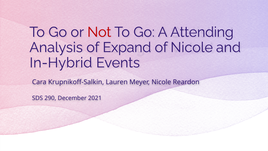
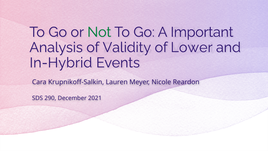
Not colour: red -> green (99, 32)
Attending: Attending -> Important (202, 32)
Expand: Expand -> Validity (127, 47)
of Nicole: Nicole -> Lower (192, 47)
